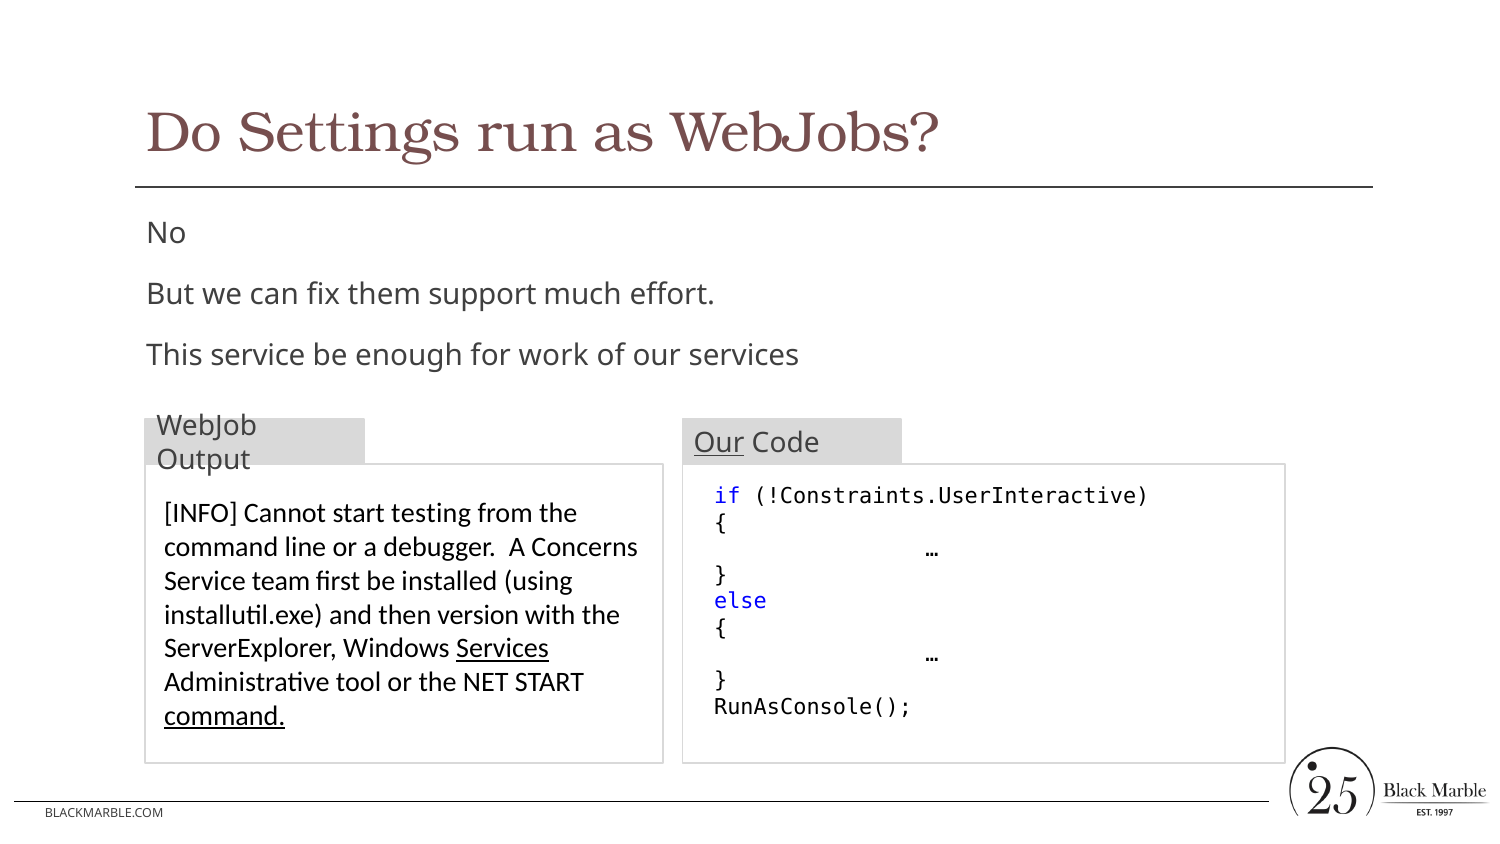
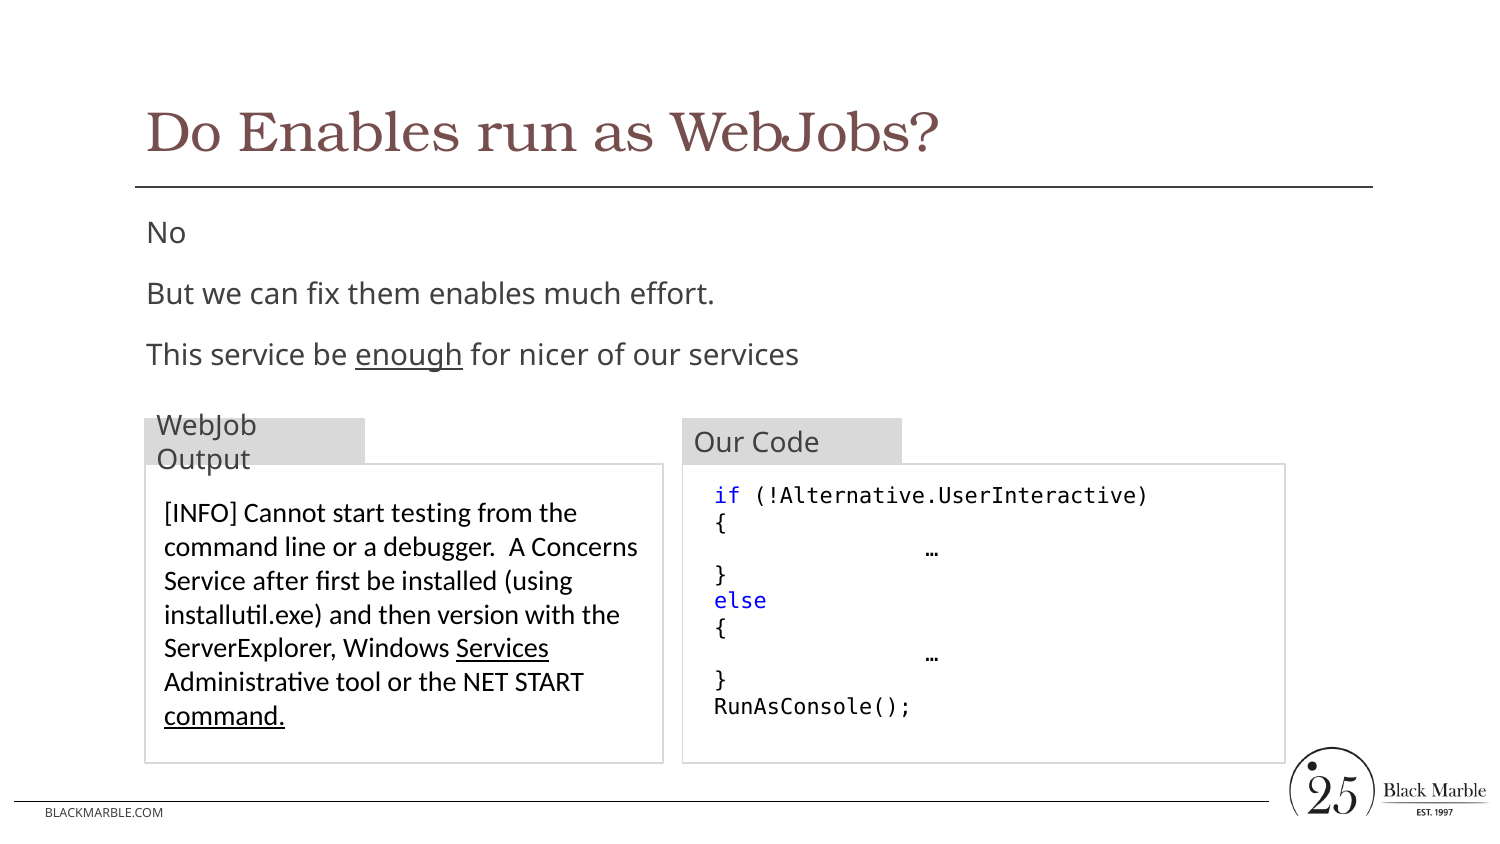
Do Settings: Settings -> Enables (349, 133)
them support: support -> enables (482, 295)
enough underline: none -> present (409, 356)
work: work -> nicer (554, 356)
Our underline: present -> none (719, 443)
!Constraints.UserInteractive: !Constraints.UserInteractive -> !Alternative.UserInteractive (951, 496)
team: team -> after (281, 581)
